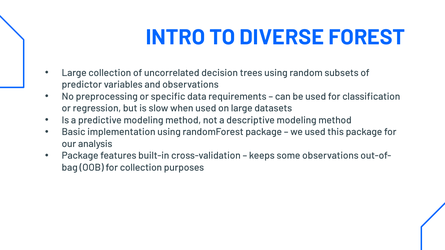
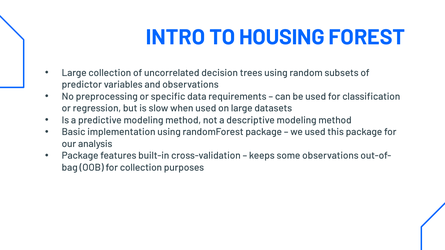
DIVERSE: DIVERSE -> HOUSING (282, 38)
